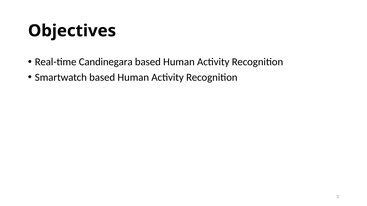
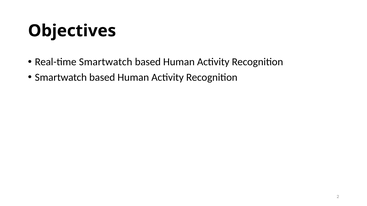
Real-time Candinegara: Candinegara -> Smartwatch (106, 62)
